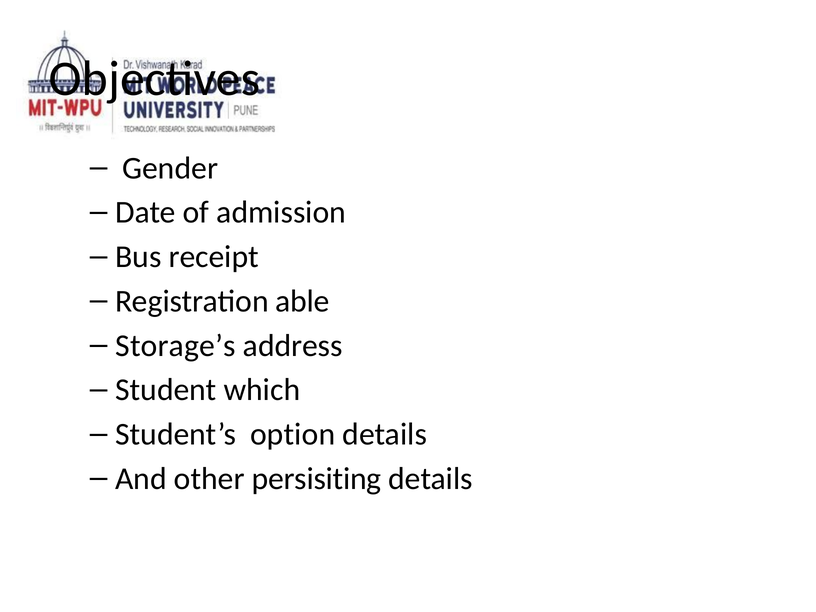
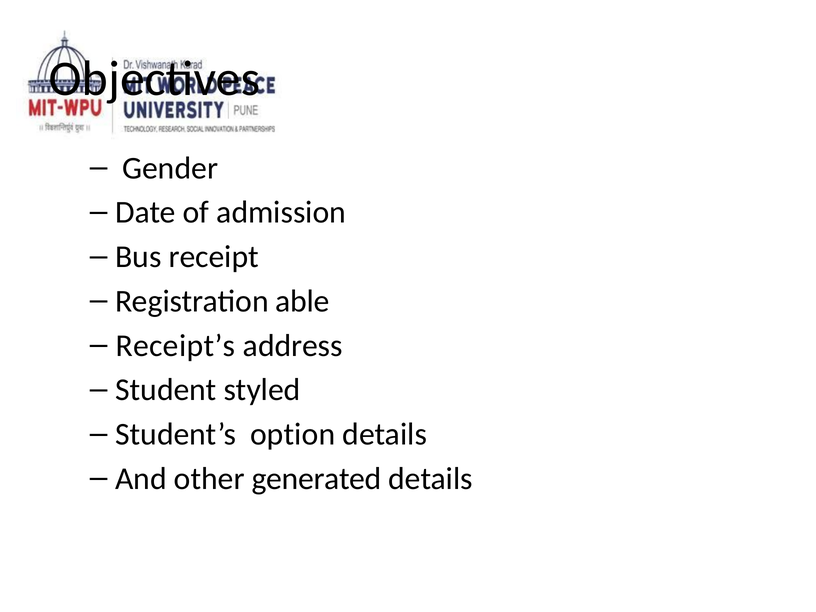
Storage’s: Storage’s -> Receipt’s (175, 346)
which: which -> styled (262, 390)
persisiting: persisiting -> generated (317, 479)
